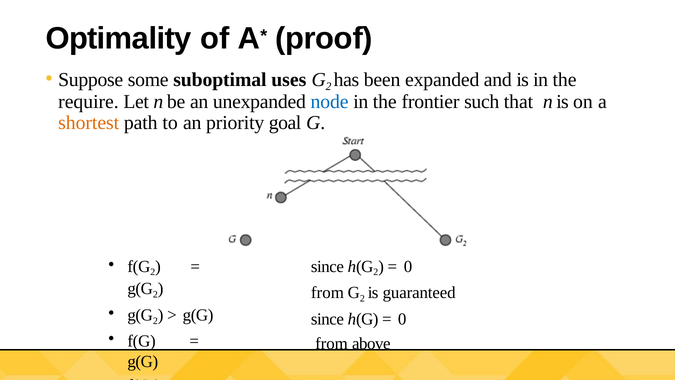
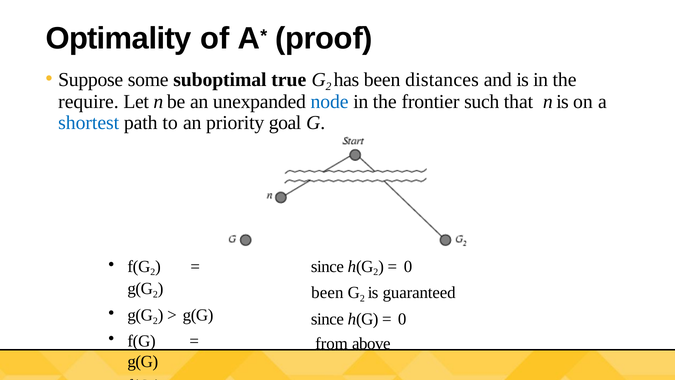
uses: uses -> true (289, 80)
expanded: expanded -> distances (442, 80)
shortest colour: orange -> blue (89, 123)
from: from -> been (327, 293)
